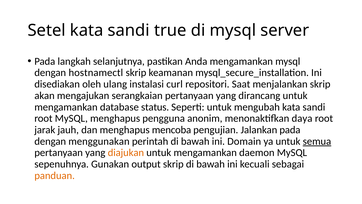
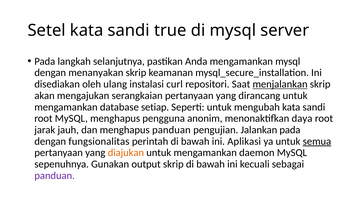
hostnamectl: hostnamectl -> menanyakan (96, 73)
menjalankan underline: none -> present (280, 84)
status: status -> setiap (155, 107)
menghapus mencoba: mencoba -> panduan (171, 130)
menggunakan: menggunakan -> fungsionalitas (99, 141)
Domain: Domain -> Aplikasi (244, 141)
panduan colour: orange -> purple (55, 175)
